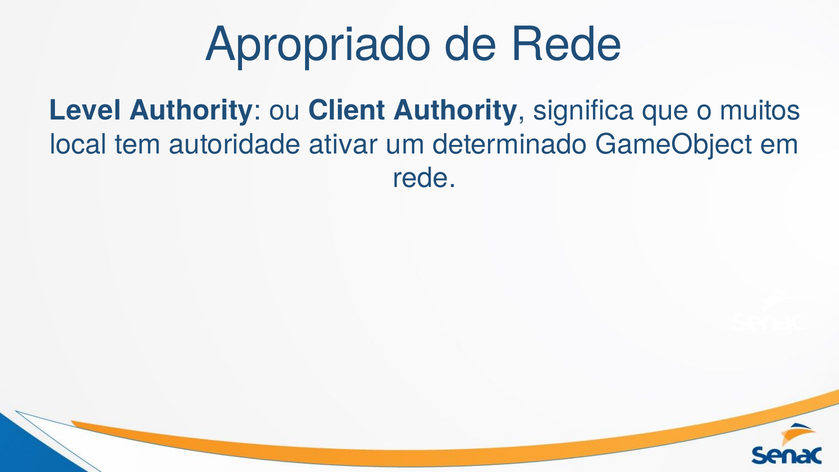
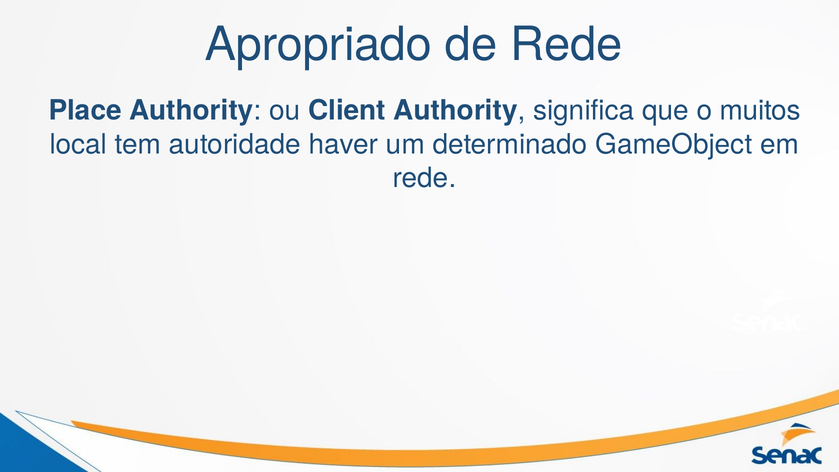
Level: Level -> Place (85, 111)
ativar: ativar -> haver (343, 144)
